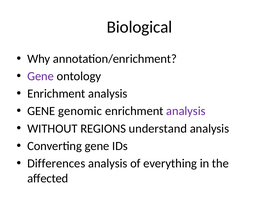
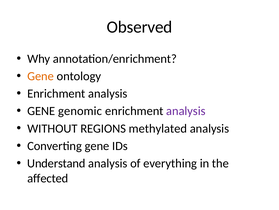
Biological: Biological -> Observed (140, 27)
Gene colour: purple -> orange (41, 76)
understand: understand -> methylated (158, 128)
Differences: Differences -> Understand (56, 163)
